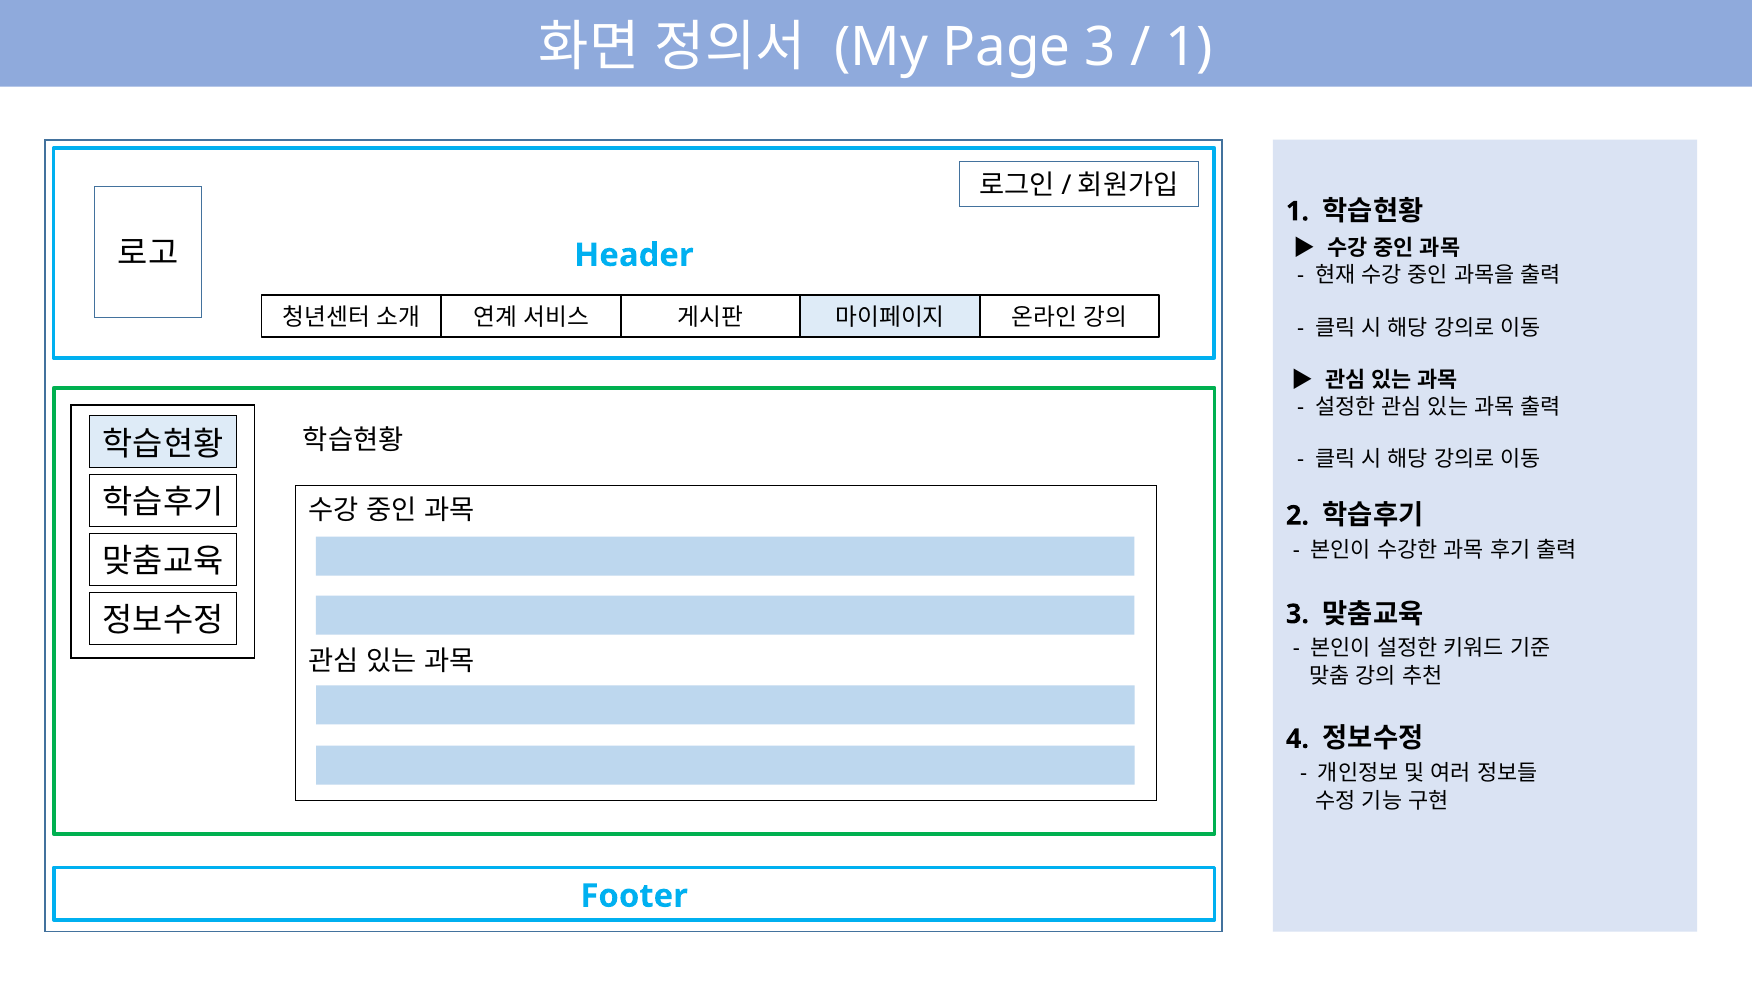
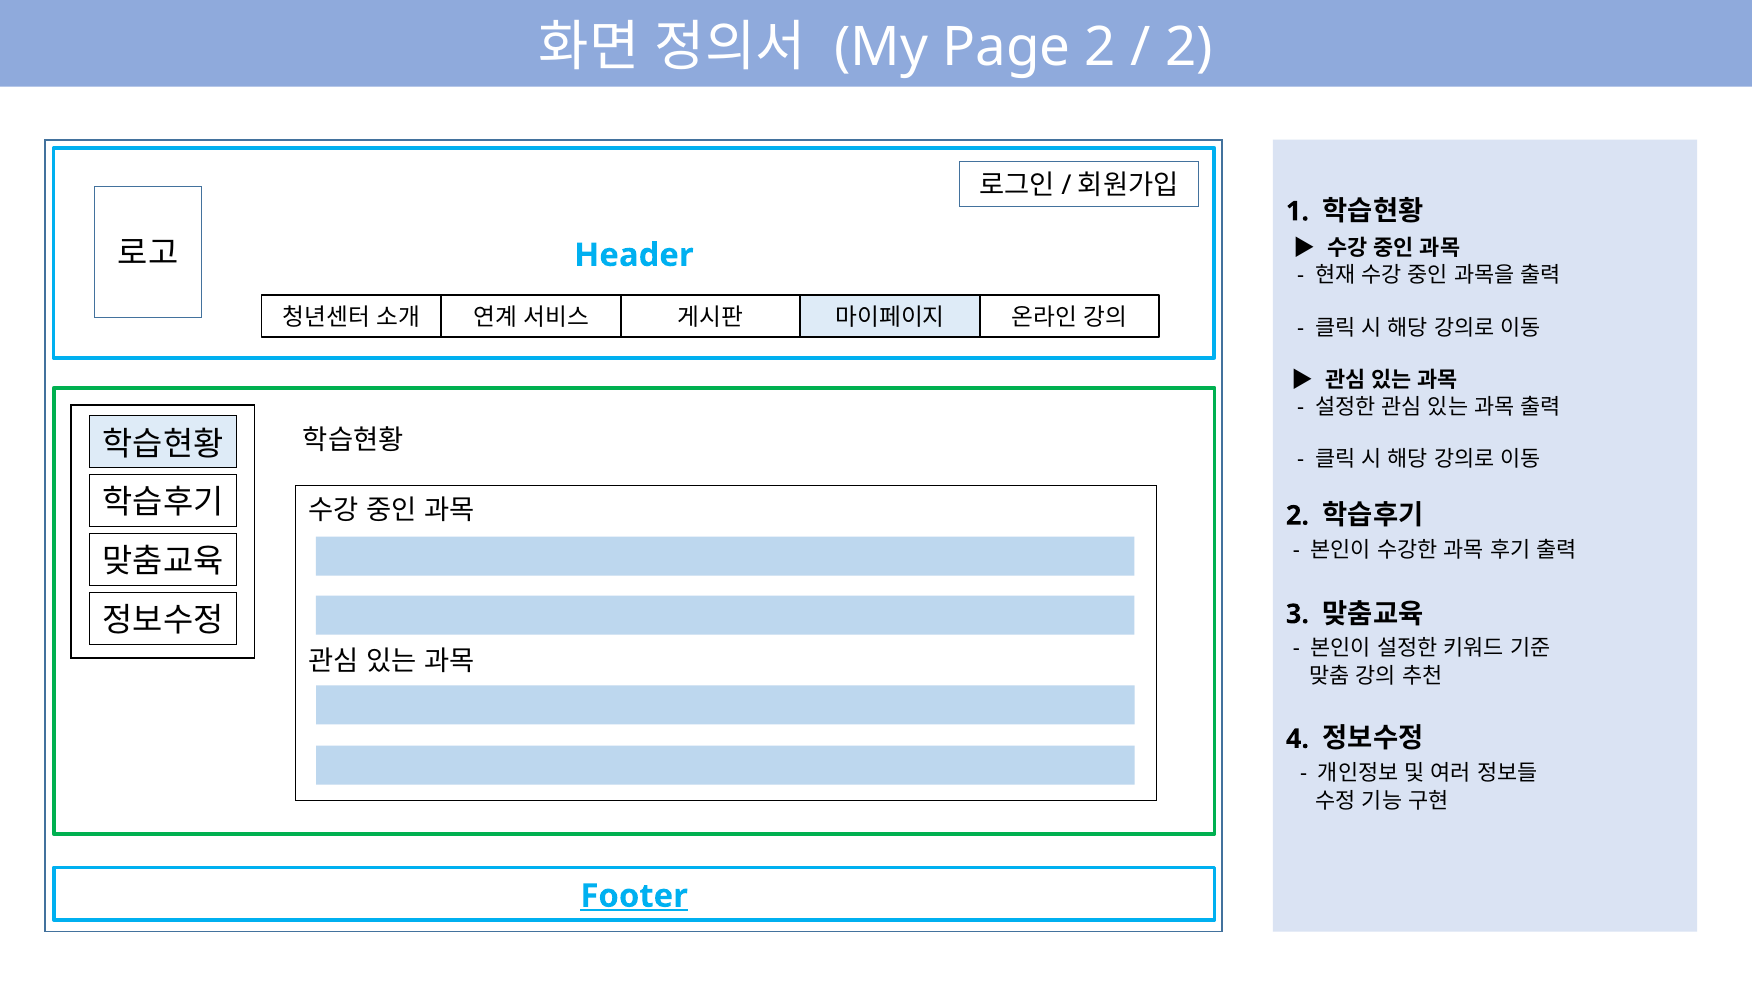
Page 3: 3 -> 2 (1101, 47)
1: 1 -> 2 (1189, 47)
Footer underline: none -> present (634, 896)
